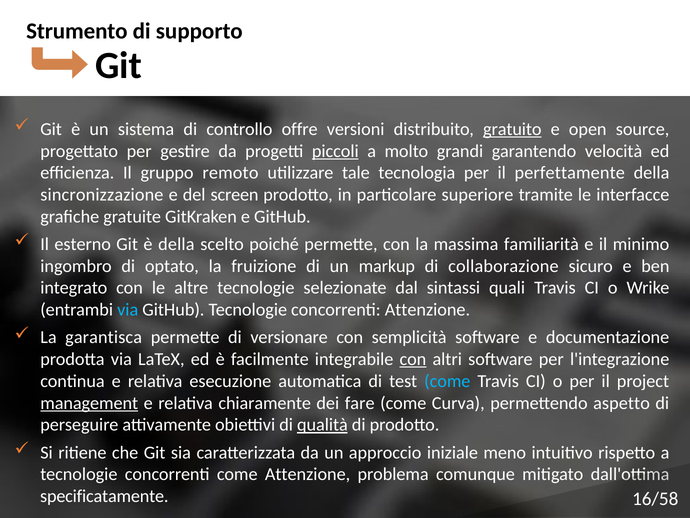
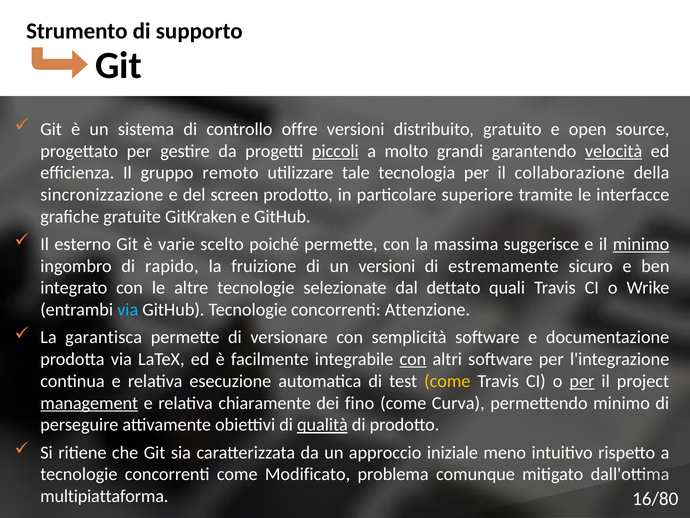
gratuito underline: present -> none (512, 129)
velocità underline: none -> present (614, 151)
perfettamente: perfettamente -> collaborazione (570, 173)
è della: della -> varie (176, 244)
familiarità: familiarità -> suggerisce (541, 244)
minimo underline: none -> present (641, 244)
optato: optato -> rapido (172, 266)
un markup: markup -> versioni (387, 266)
collaborazione: collaborazione -> estremamente (503, 266)
sintassi: sintassi -> dettato (454, 288)
come colour: light blue -> yellow (447, 381)
per underline: none -> present (582, 381)
fare: fare -> fino (360, 403)
permettendo aspetto: aspetto -> minimo (622, 403)
come Attenzione: Attenzione -> Modificato (308, 474)
specificatamente: specificatamente -> multipiattaforma (104, 496)
16/58: 16/58 -> 16/80 (655, 499)
